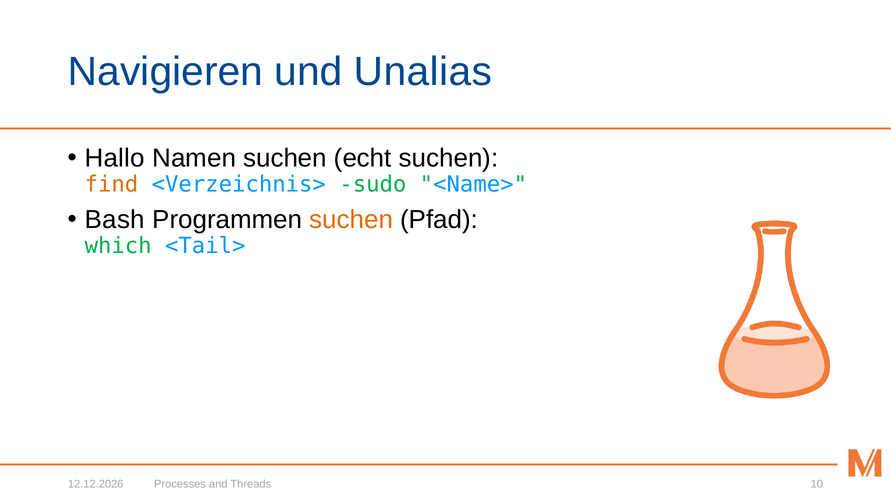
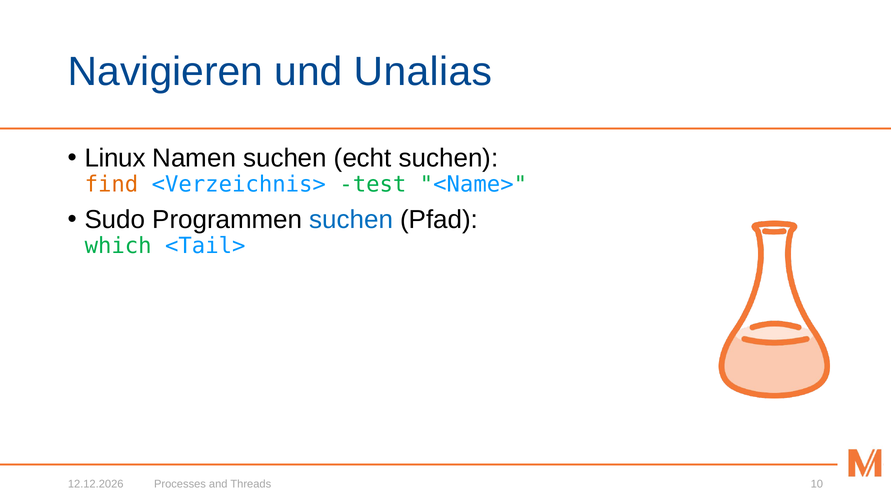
Hallo: Hallo -> Linux (115, 158)
sudo: sudo -> test (373, 184)
Bash: Bash -> Sudo (115, 220)
suchen colour: orange -> blue (351, 220)
